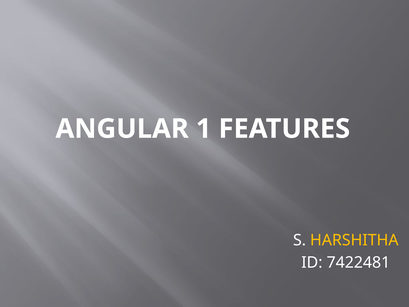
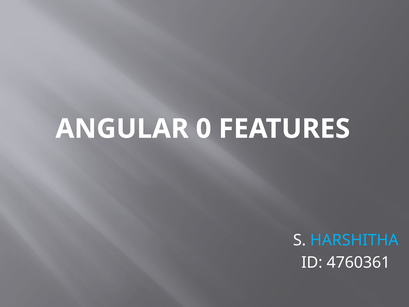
1: 1 -> 0 (204, 129)
HARSHITHA colour: yellow -> light blue (354, 240)
7422481: 7422481 -> 4760361 (358, 262)
